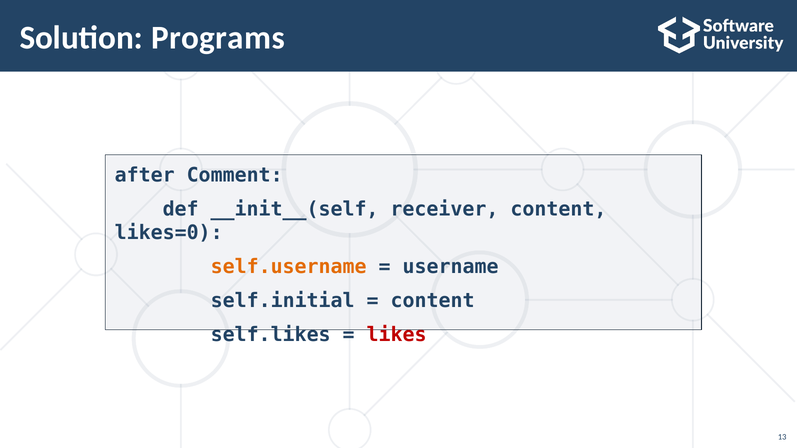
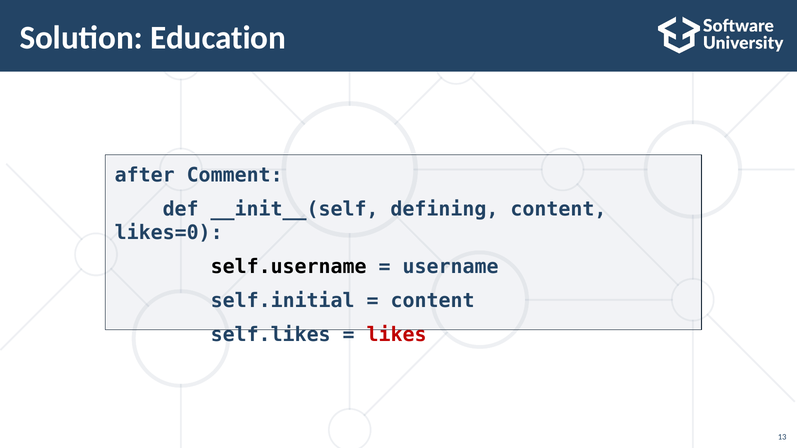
Programs: Programs -> Education (218, 38)
receiver: receiver -> defining (444, 209)
self.username colour: orange -> black (289, 267)
